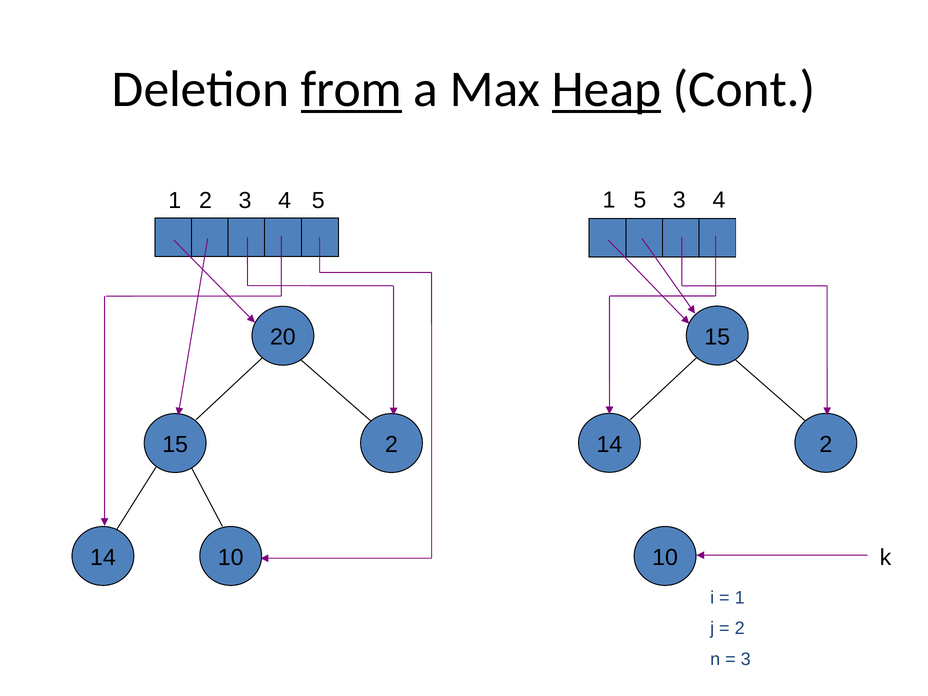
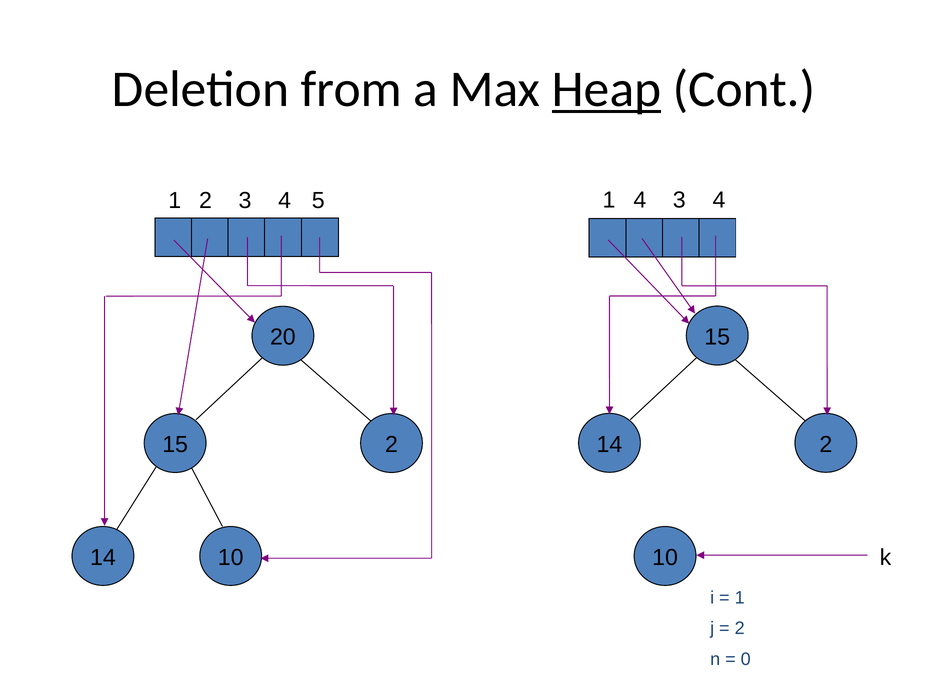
from underline: present -> none (351, 89)
1 5: 5 -> 4 (640, 200)
3: 3 -> 0 (746, 659)
